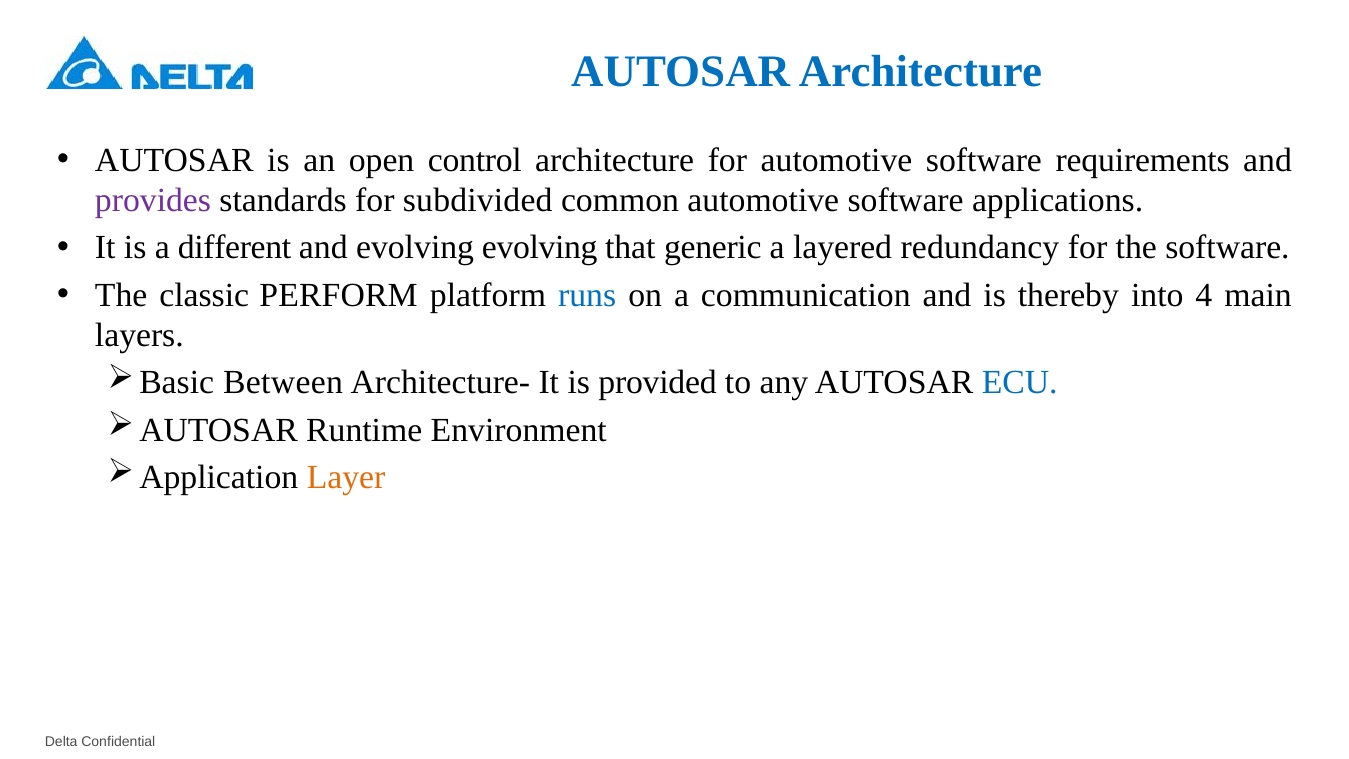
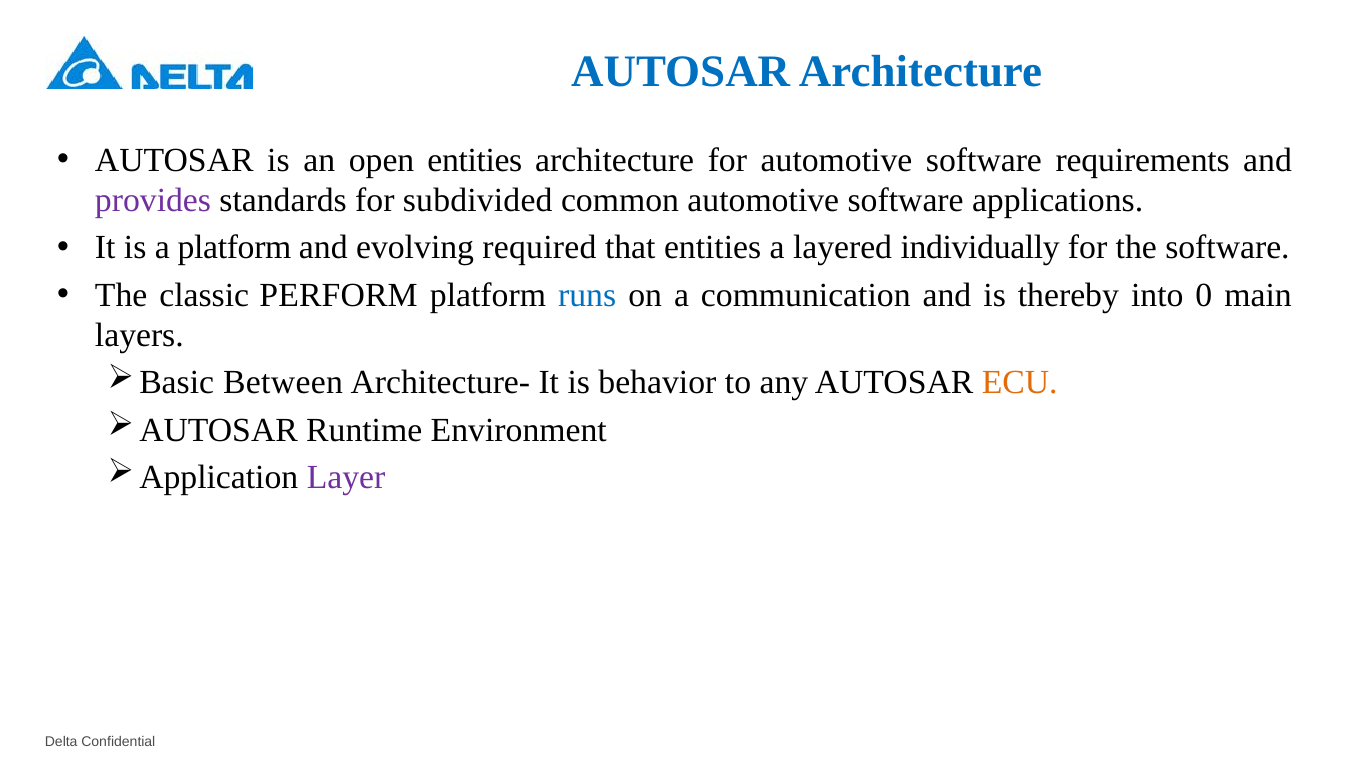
open control: control -> entities (475, 160)
a different: different -> platform (235, 248)
evolving evolving: evolving -> required (539, 248)
that generic: generic -> entities (713, 248)
redundancy: redundancy -> individually (980, 248)
4: 4 -> 0 (1204, 295)
provided: provided -> behavior (657, 383)
ECU colour: blue -> orange (1020, 383)
Layer colour: orange -> purple (346, 477)
